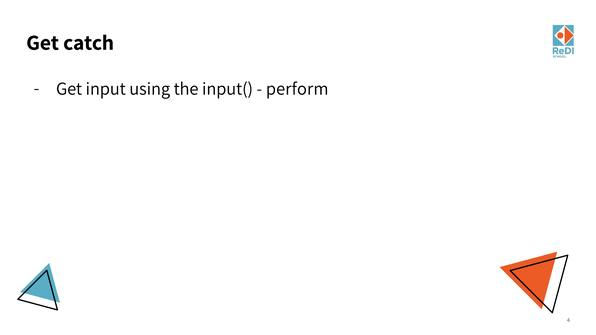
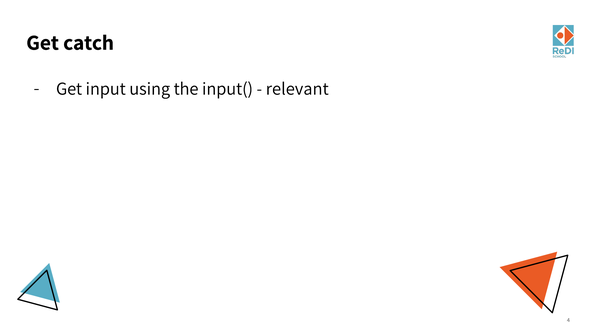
perform: perform -> relevant (297, 89)
